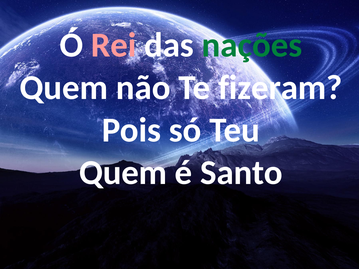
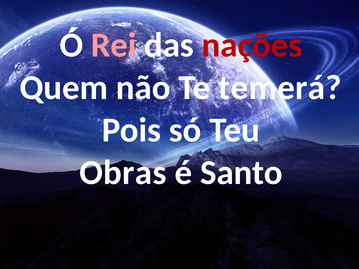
nações colour: green -> red (252, 45)
fizeram: fizeram -> temerá (280, 88)
Quem: Quem -> Obras (123, 173)
